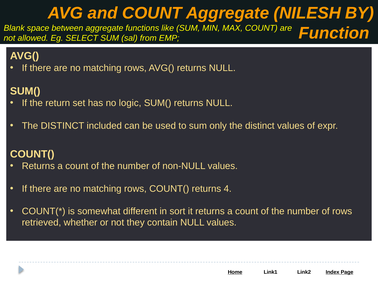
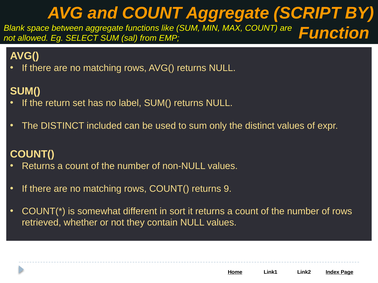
NILESH: NILESH -> SCRIPT (307, 13)
logic: logic -> label (130, 103)
4: 4 -> 9 (228, 189)
